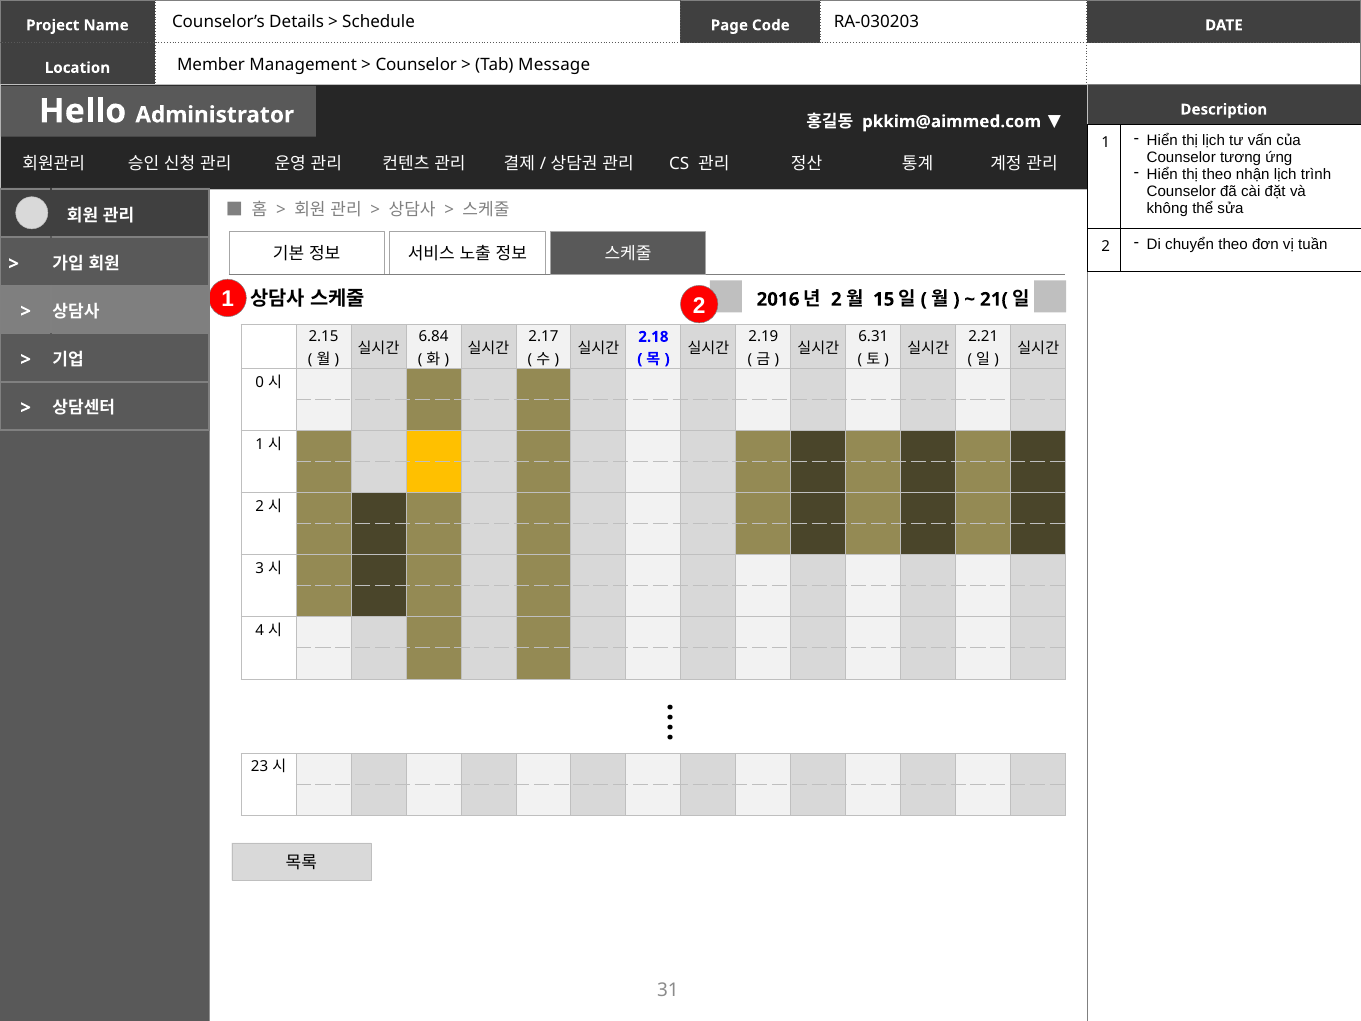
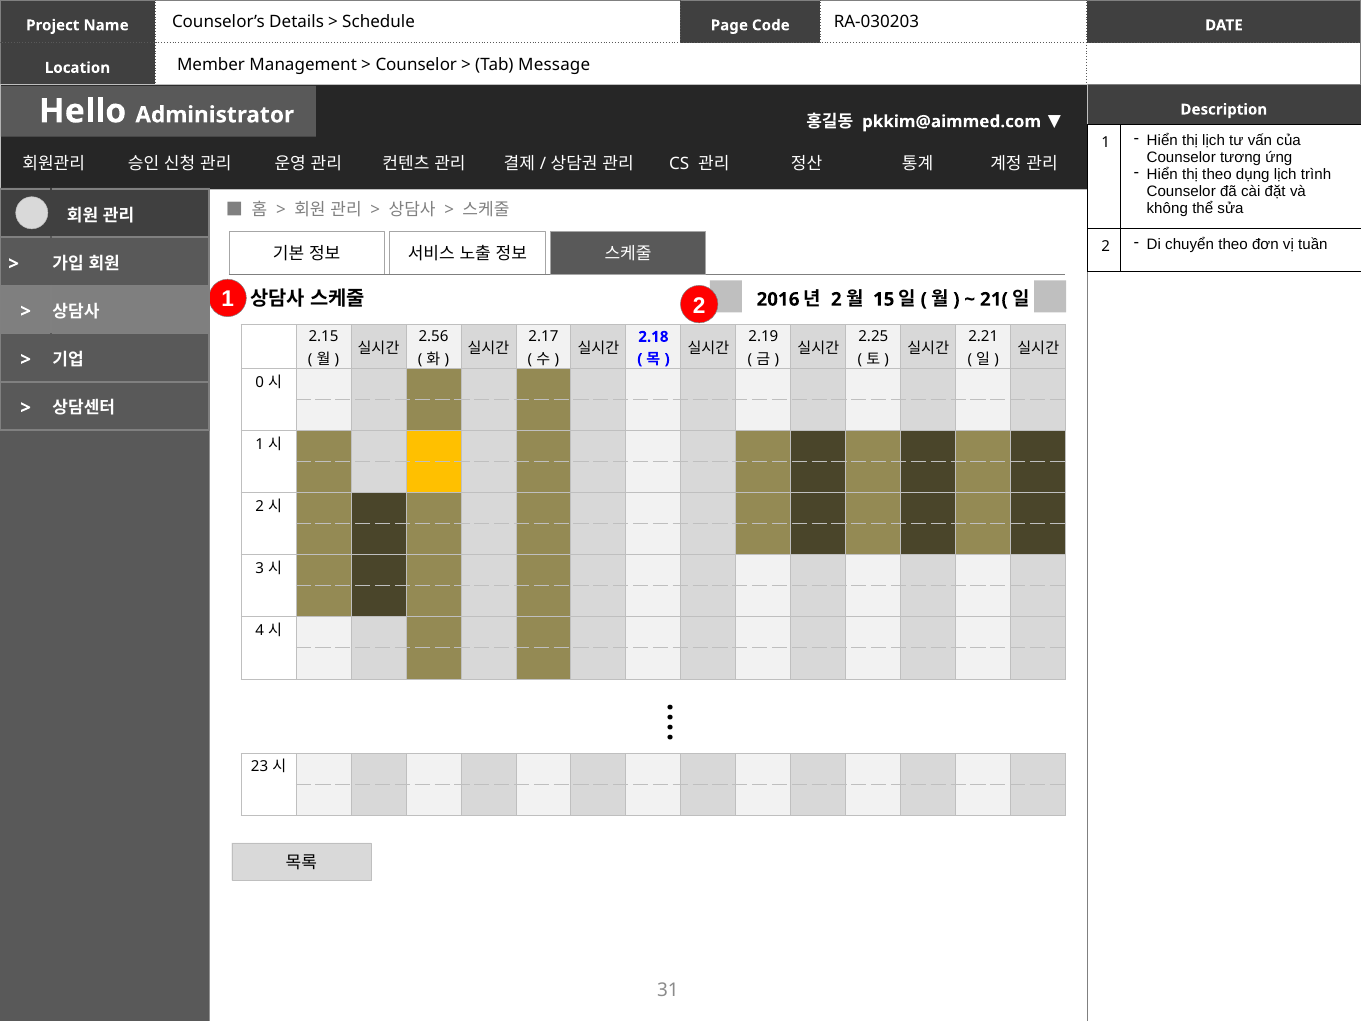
nhận: nhận -> dụng (1253, 174)
6.84: 6.84 -> 2.56 (434, 337)
6.31: 6.31 -> 2.25 (873, 337)
